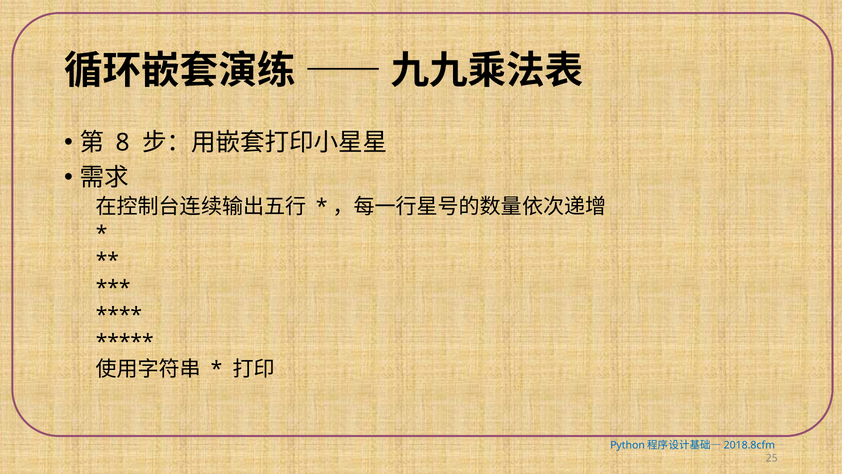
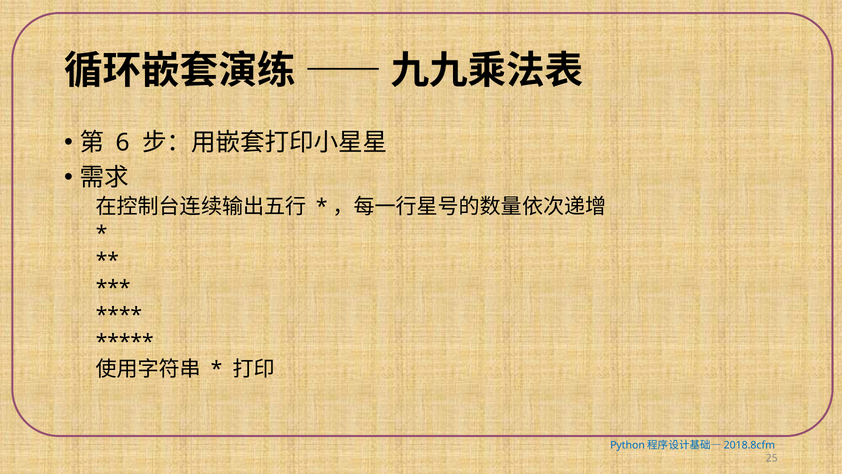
8: 8 -> 6 (123, 142)
